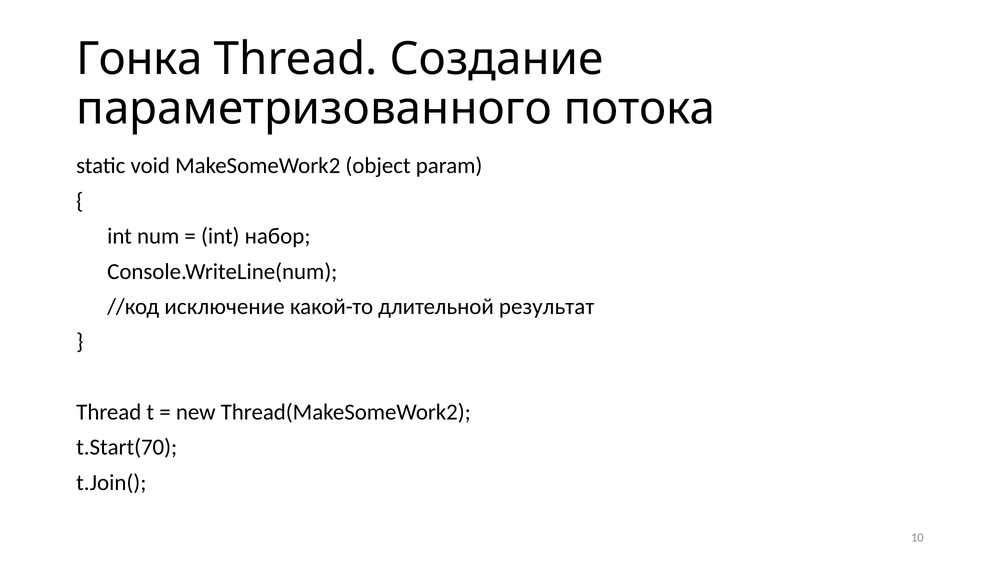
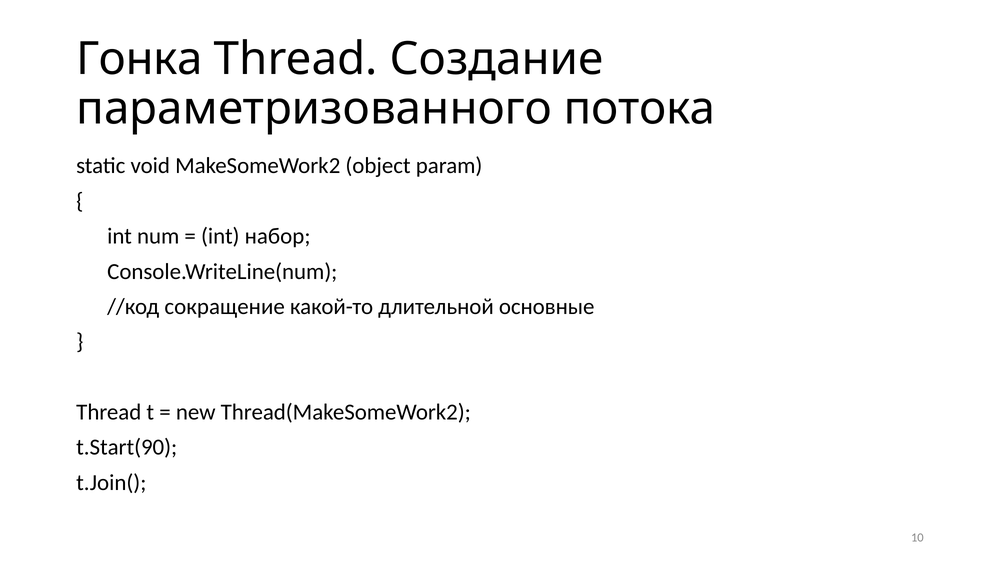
исключение: исключение -> сокращение (225, 306)
результат: результат -> основные (547, 306)
t.Start(70: t.Start(70 -> t.Start(90 (127, 447)
